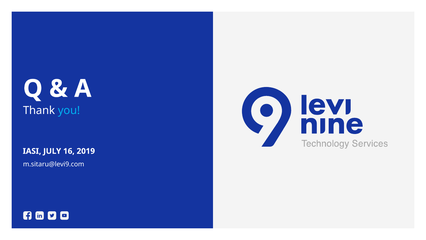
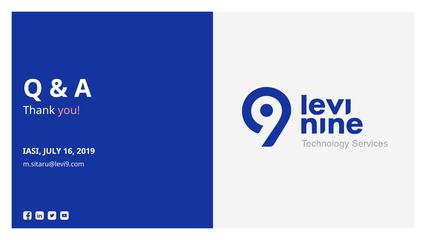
you colour: light blue -> pink (69, 110)
